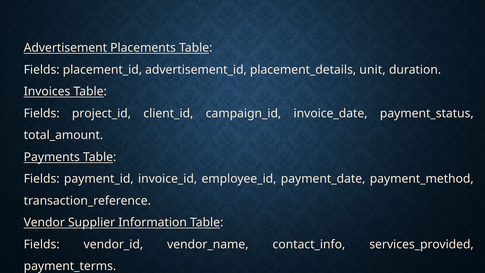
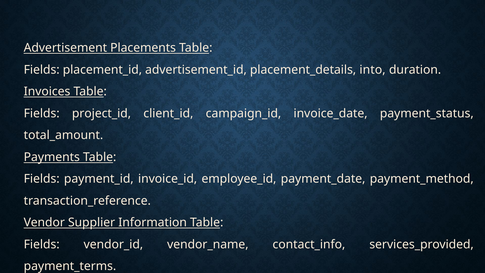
unit: unit -> into (373, 70)
